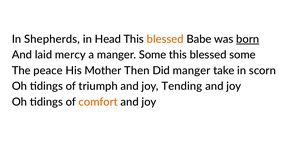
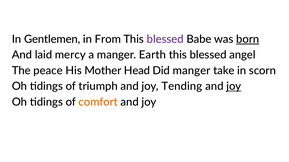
Shepherds: Shepherds -> Gentlemen (52, 39)
Head: Head -> From (108, 39)
blessed colour: orange -> purple (165, 39)
manger Some: Some -> Earth (152, 55)
blessed some: some -> angel (242, 55)
Then: Then -> Head (137, 71)
joy underline: none -> present (234, 87)
